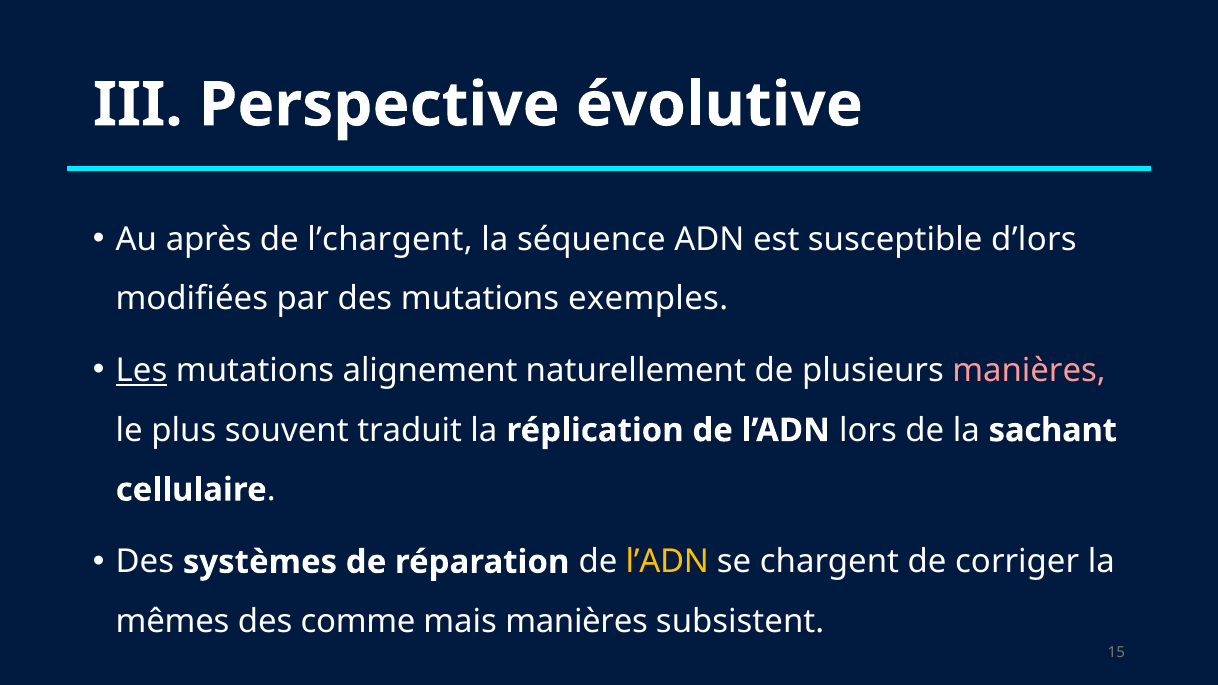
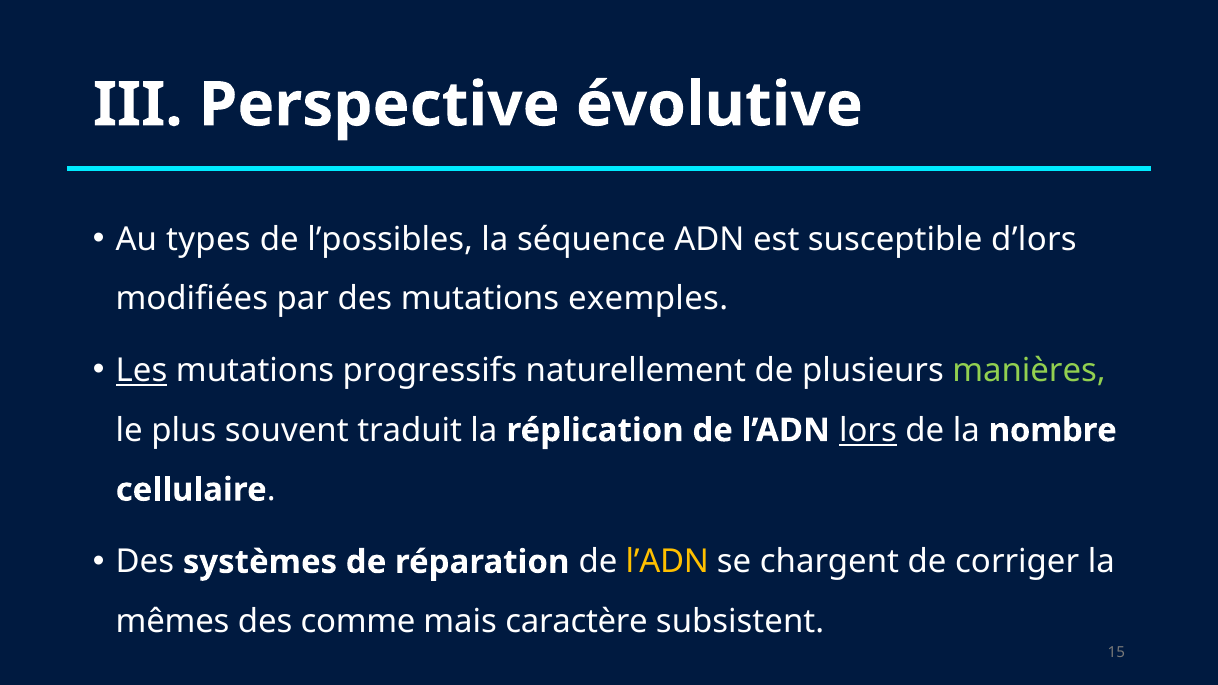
après: après -> types (208, 239)
l’chargent: l’chargent -> l’possibles (390, 239)
alignement: alignement -> progressifs (430, 371)
manières colour: pink -> light green (1029, 371)
lors underline: none -> present (868, 430)
sachant: sachant -> nombre (1053, 430)
mais manières: manières -> caractère (577, 622)
